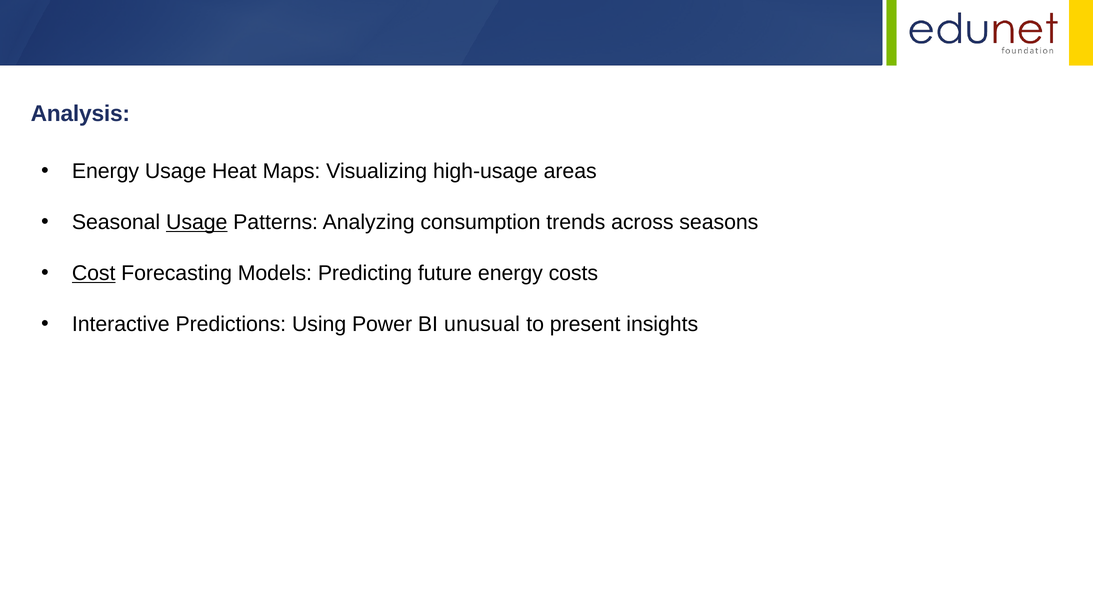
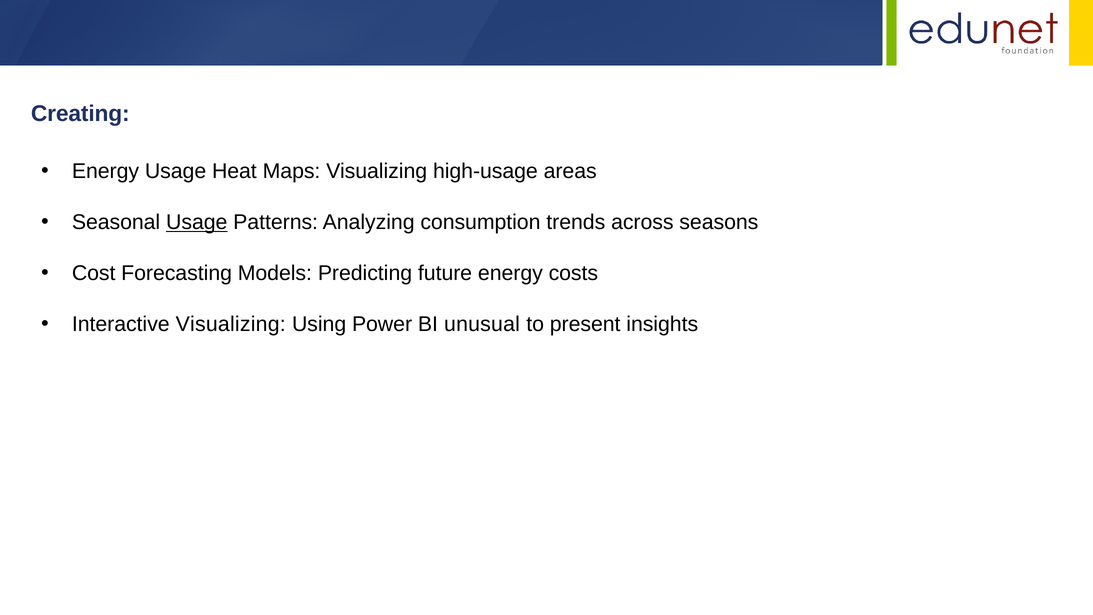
Analysis: Analysis -> Creating (80, 114)
Cost underline: present -> none (94, 273)
Interactive Predictions: Predictions -> Visualizing (231, 324)
